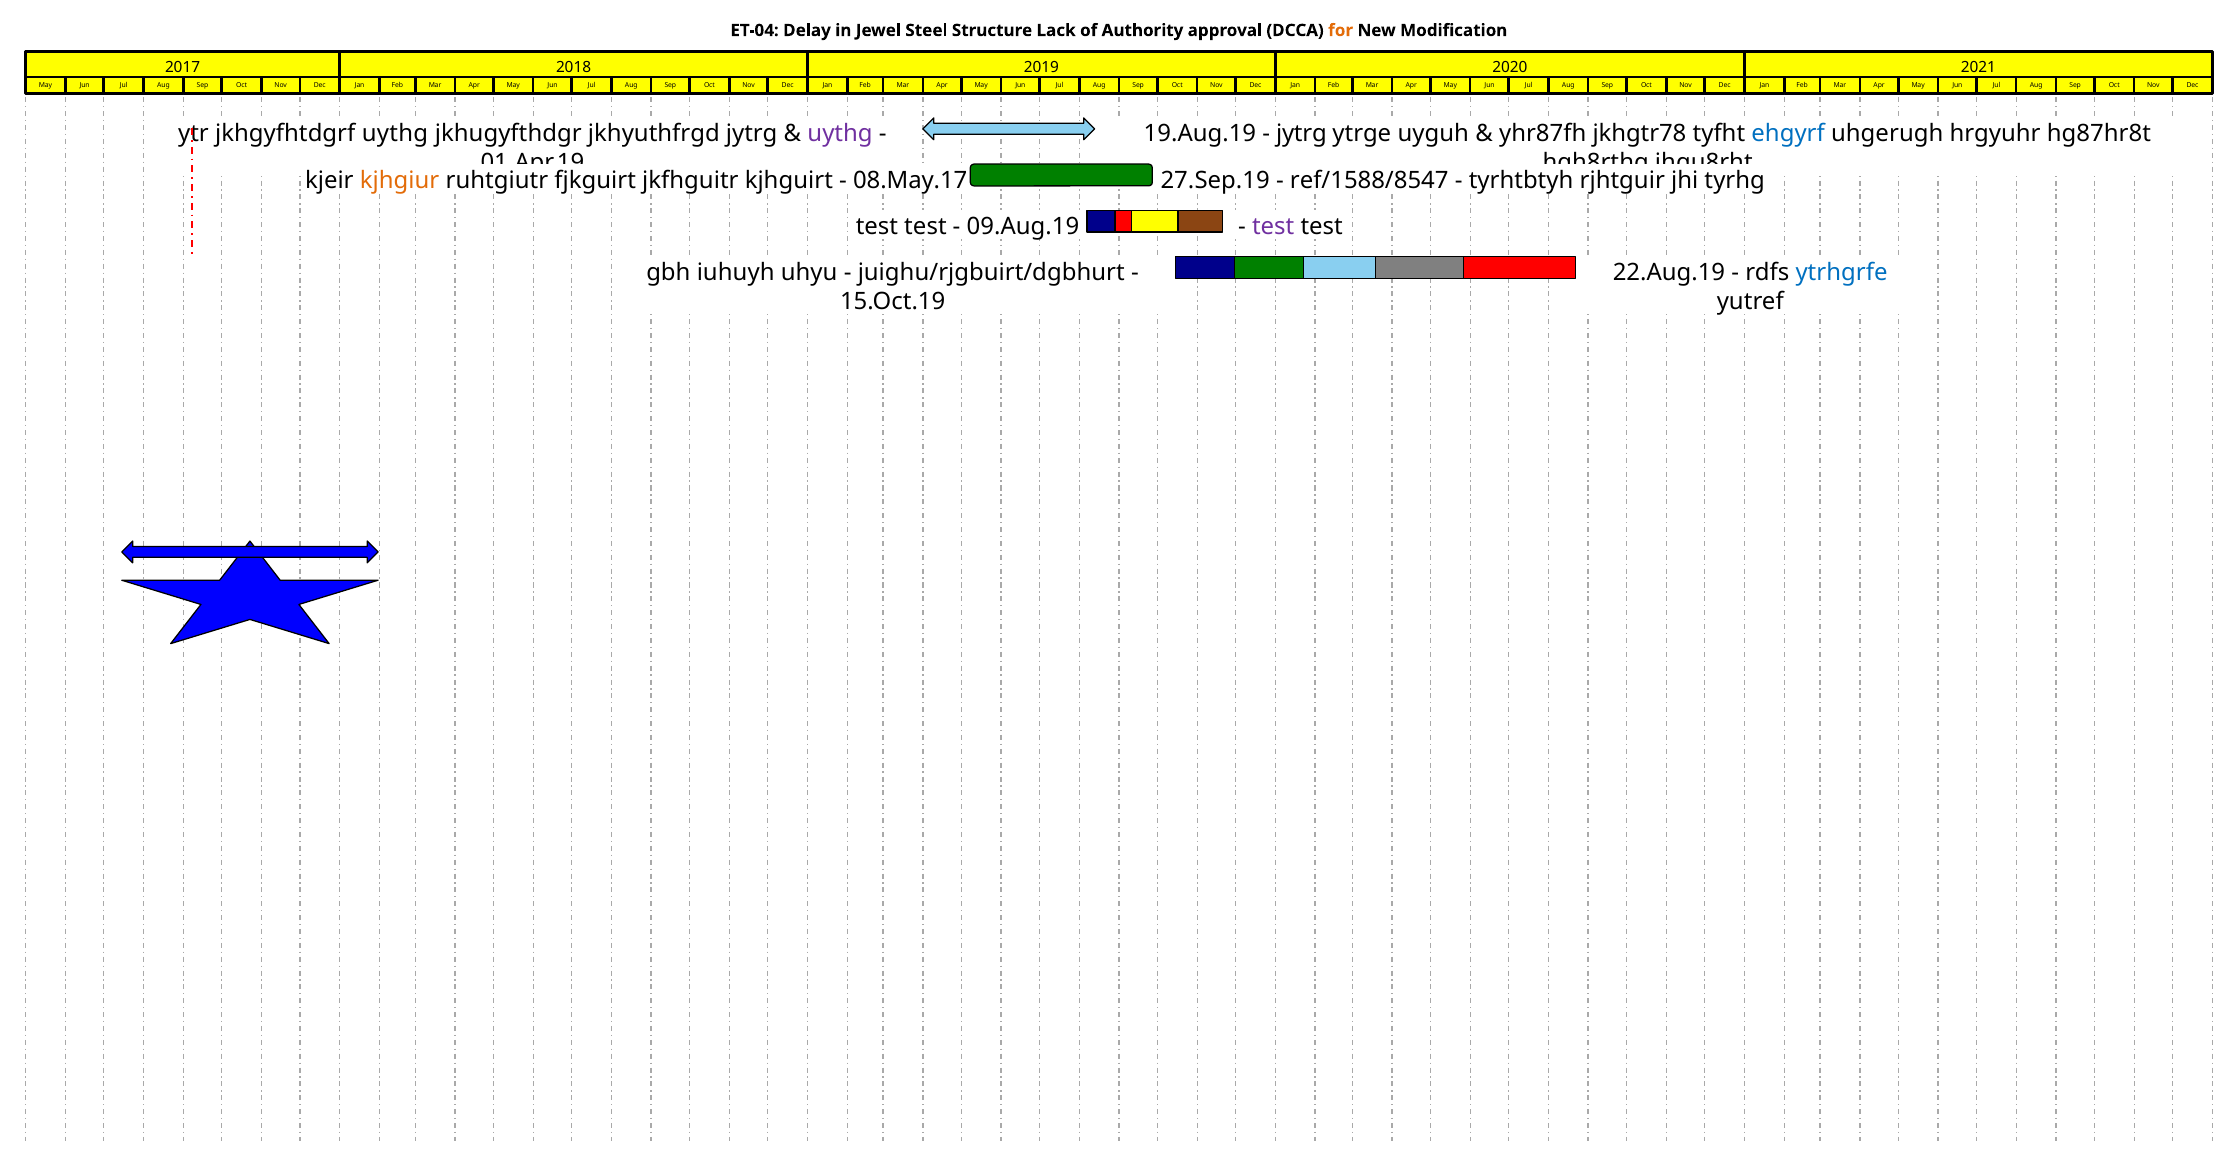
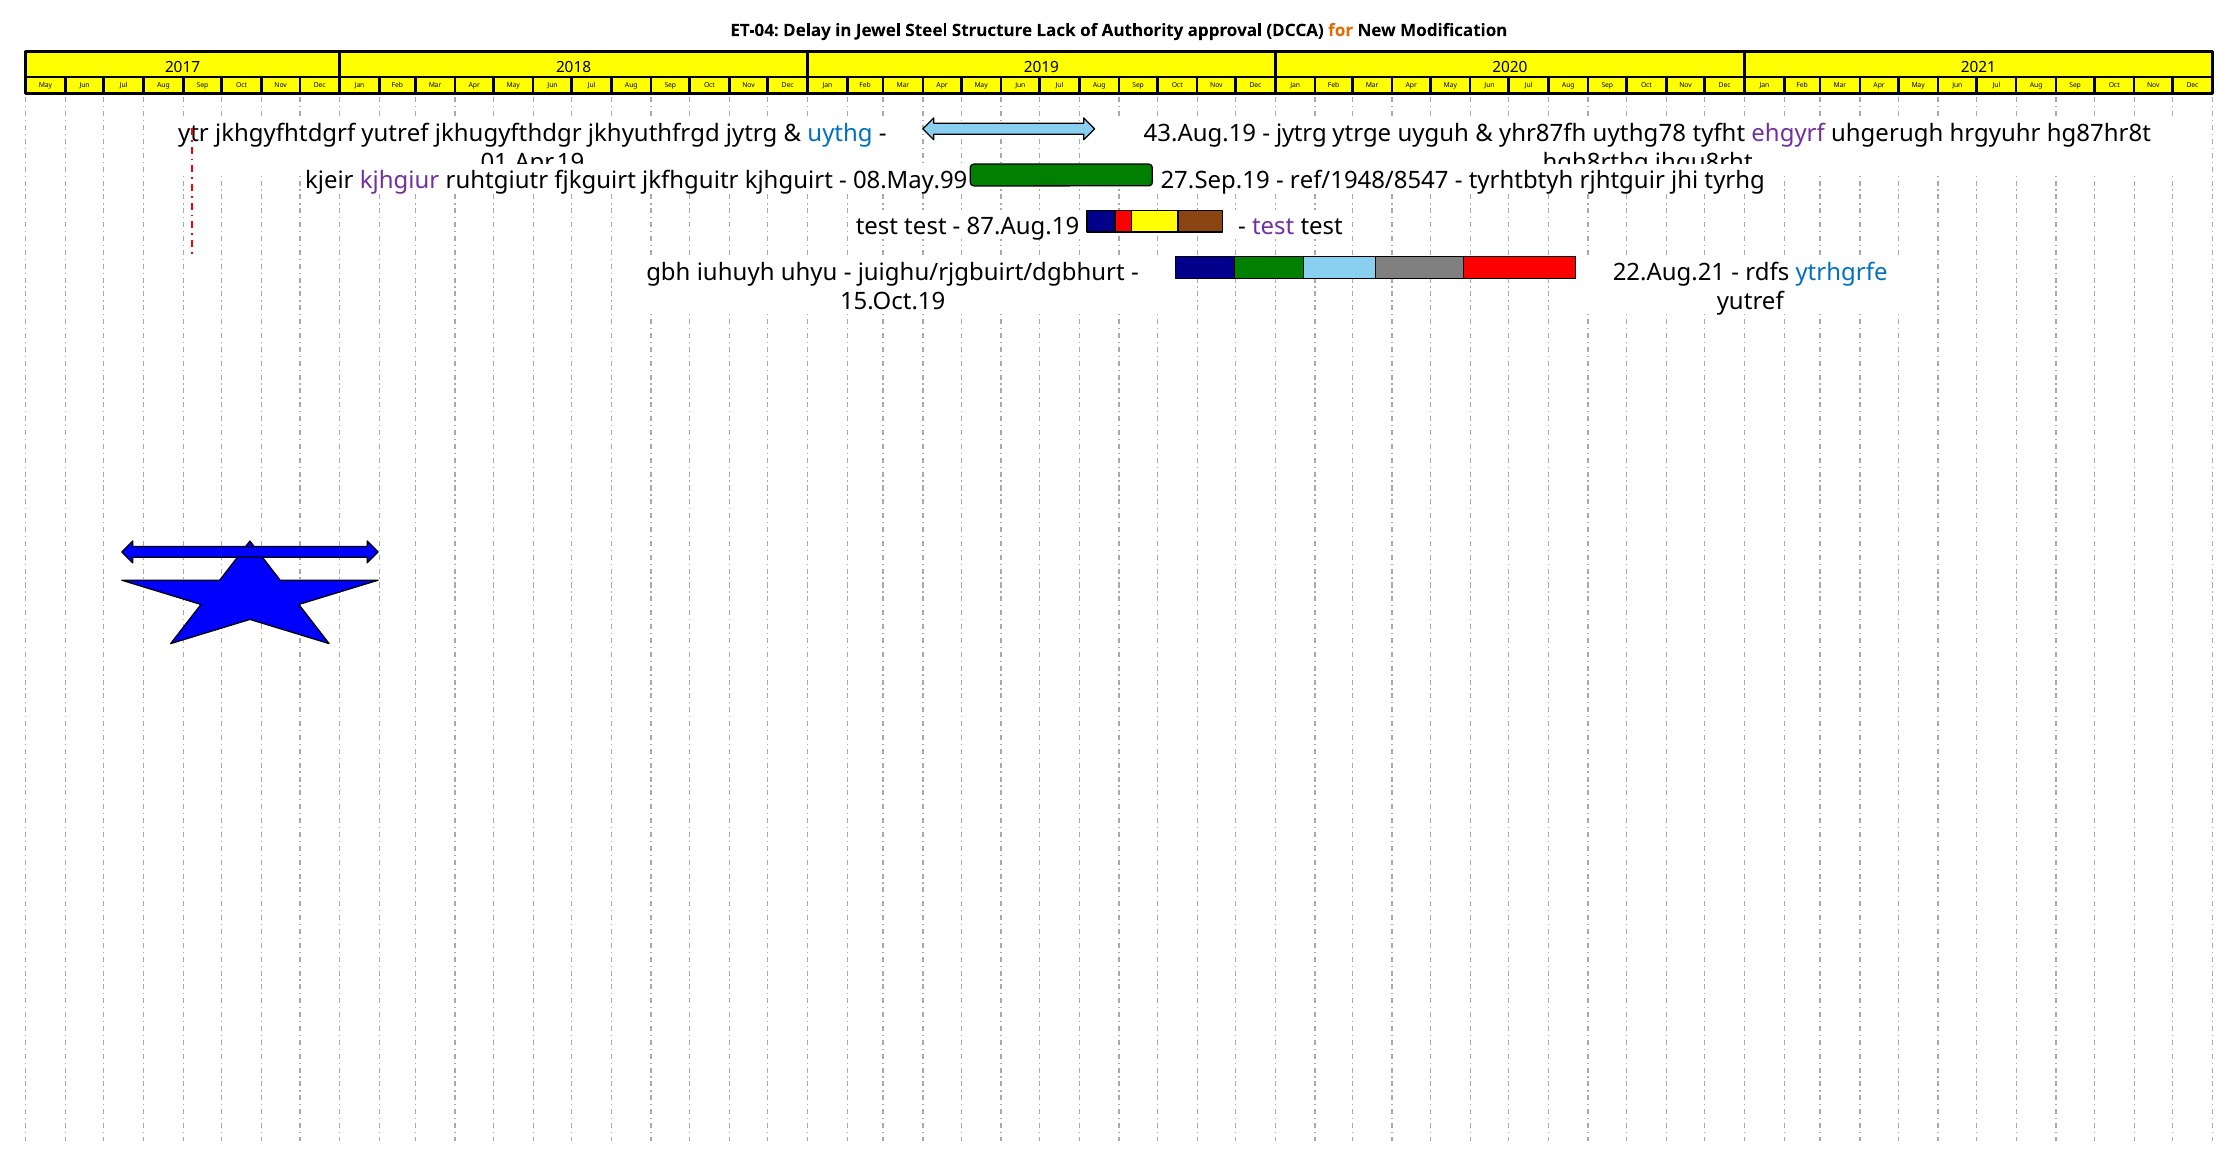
jkhgyfhtdgrf uythg: uythg -> yutref (395, 134)
uythg colour: purple -> blue (840, 134)
19.Aug.19: 19.Aug.19 -> 43.Aug.19 (1200, 134)
jkhgtr78: jkhgtr78 -> uythg78 (1639, 134)
ehgyrf colour: blue -> purple (1788, 134)
kjhgiur colour: orange -> purple (400, 180)
08.May.17: 08.May.17 -> 08.May.99 (910, 180)
ref/1588/8547: ref/1588/8547 -> ref/1948/8547 (1369, 180)
09.Aug.19: 09.Aug.19 -> 87.Aug.19 (1023, 226)
22.Aug.19: 22.Aug.19 -> 22.Aug.21 (1669, 272)
